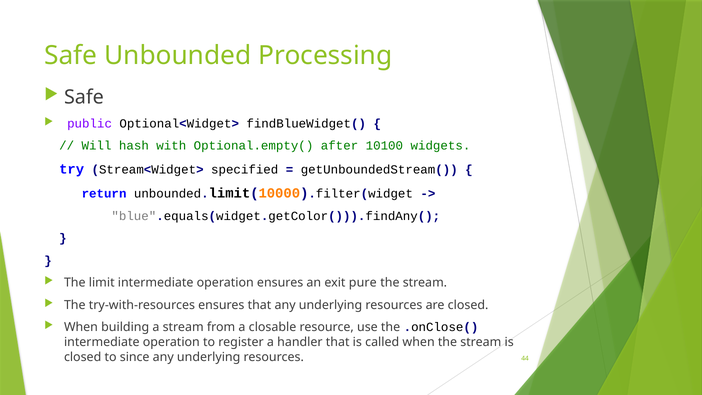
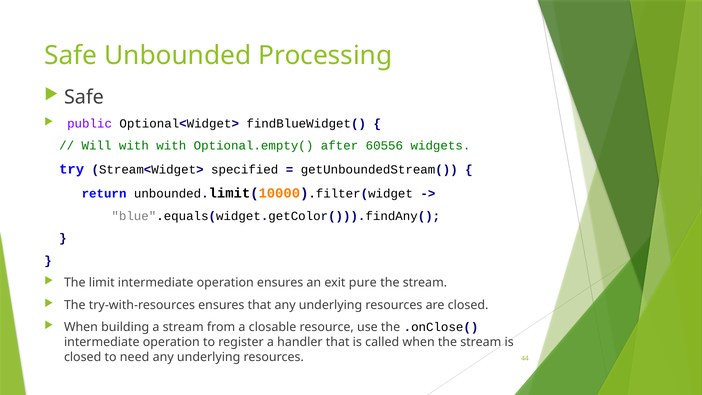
Will hash: hash -> with (134, 146)
10100: 10100 -> 60556 (384, 146)
since: since -> need (135, 357)
